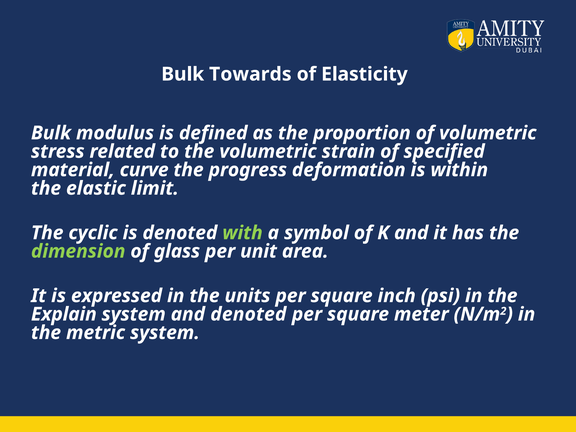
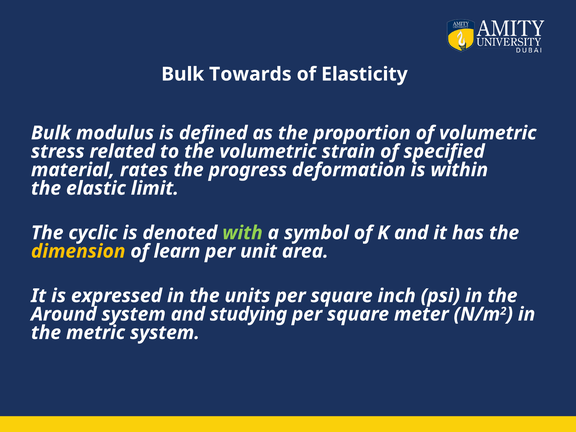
curve: curve -> rates (144, 170)
dimension colour: light green -> yellow (78, 251)
glass: glass -> learn (177, 251)
Explain: Explain -> Around (64, 314)
and denoted: denoted -> studying (249, 314)
